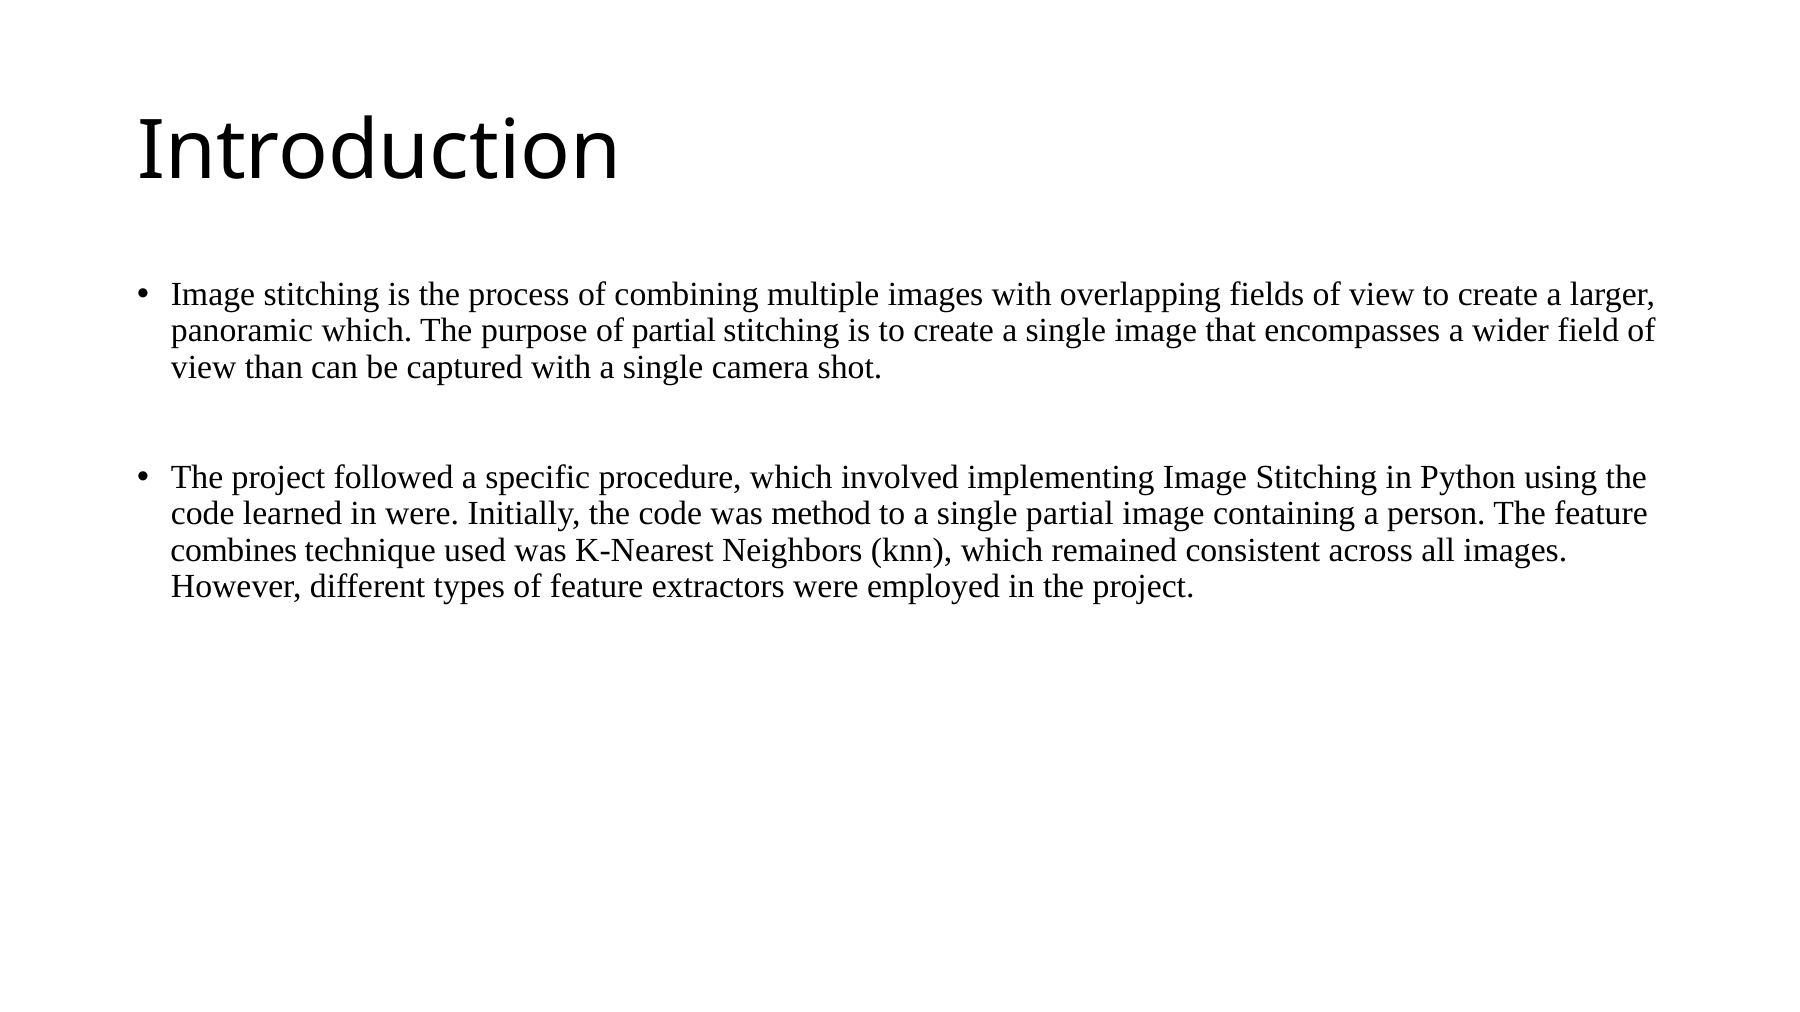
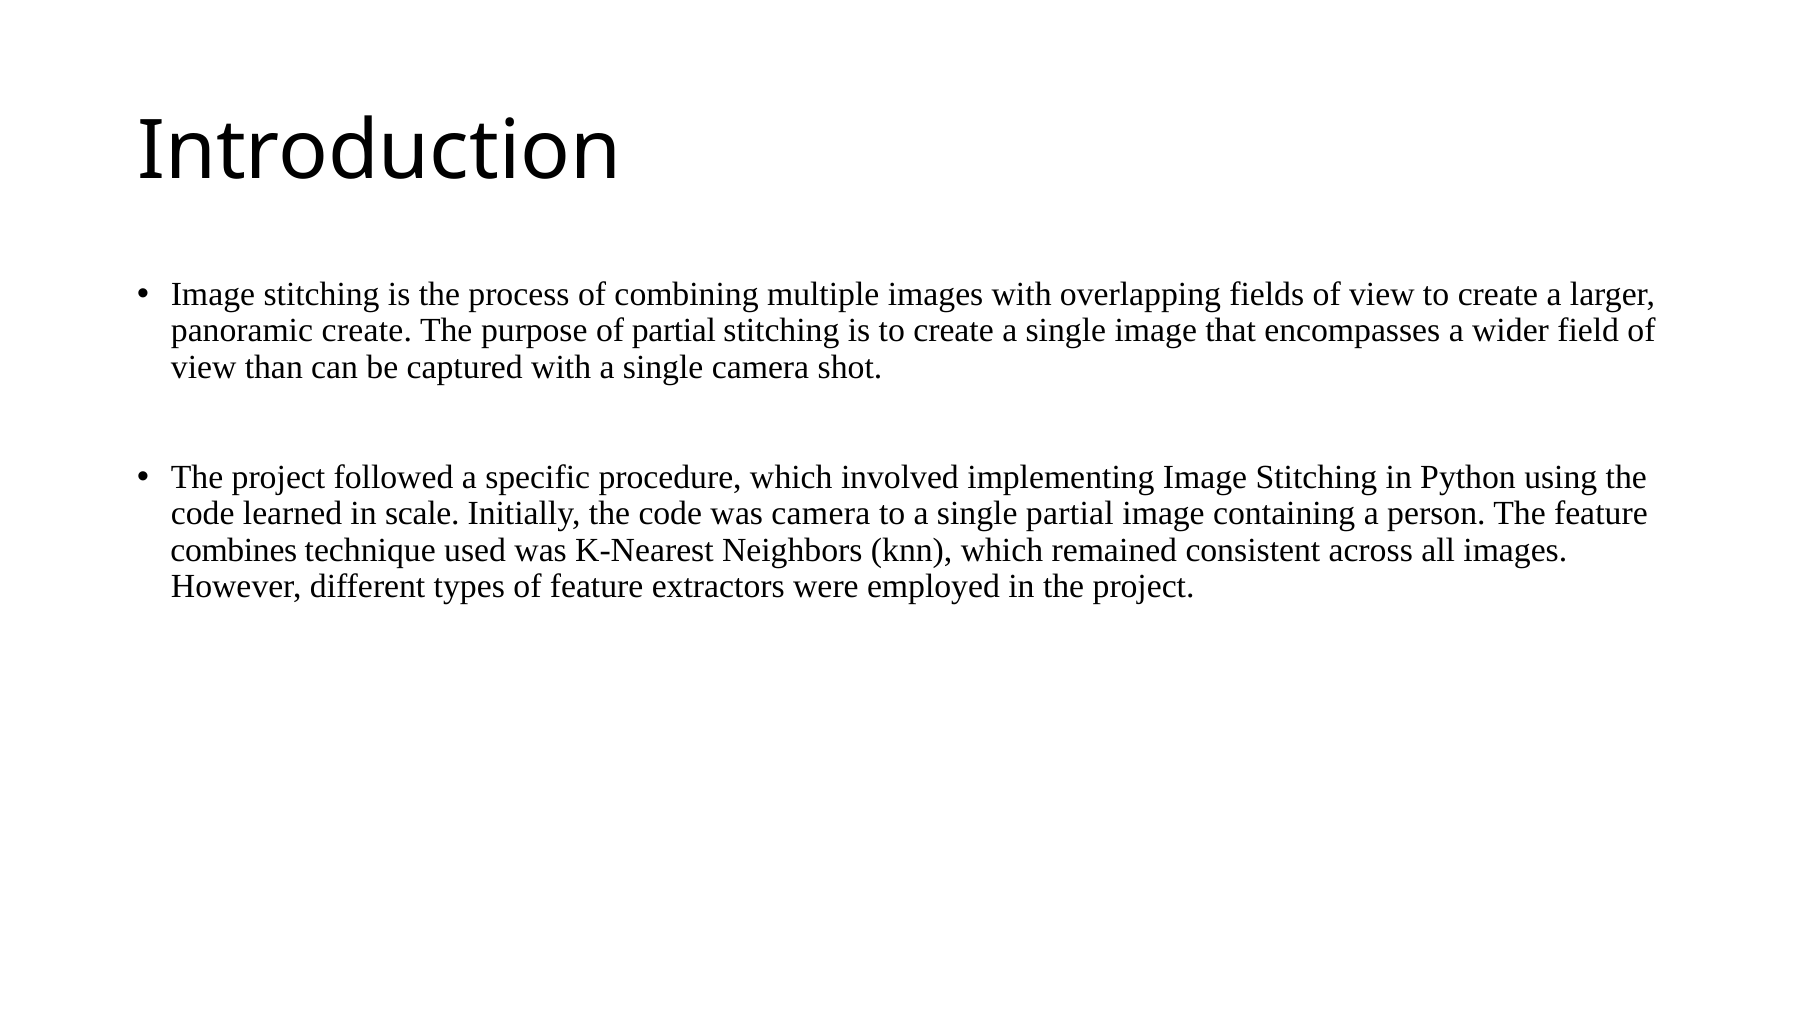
panoramic which: which -> create (367, 331)
in were: were -> scale (422, 514)
was method: method -> camera (821, 514)
